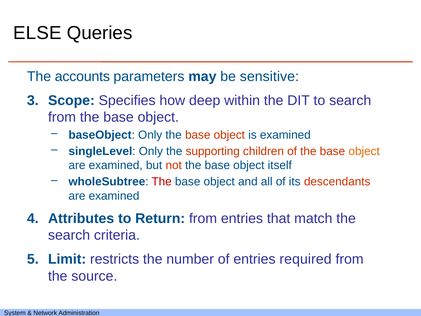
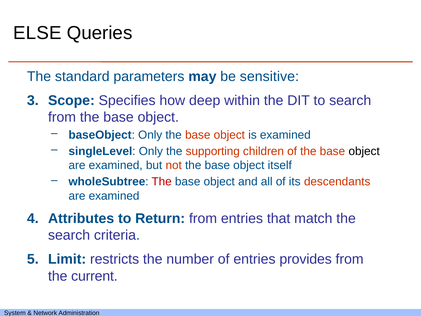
accounts: accounts -> standard (82, 77)
object colour: orange -> black (364, 151)
required: required -> provides (306, 259)
source: source -> current (94, 276)
